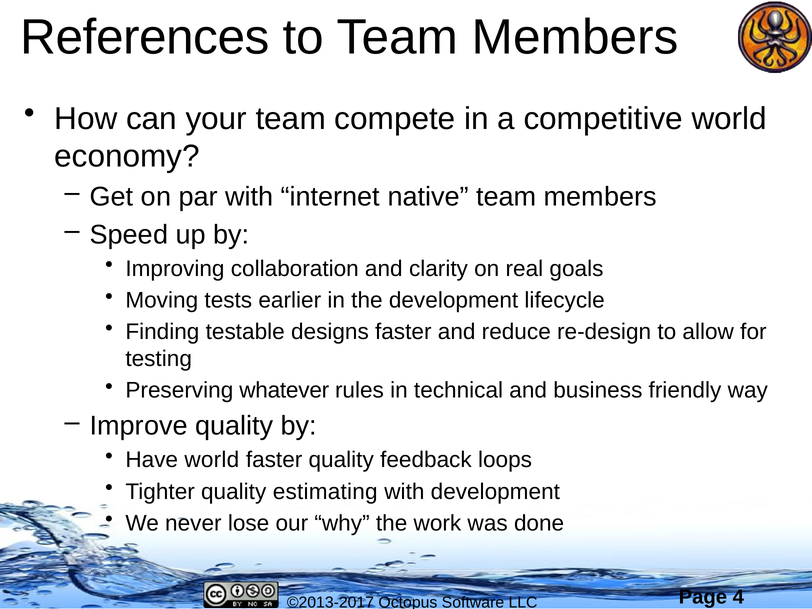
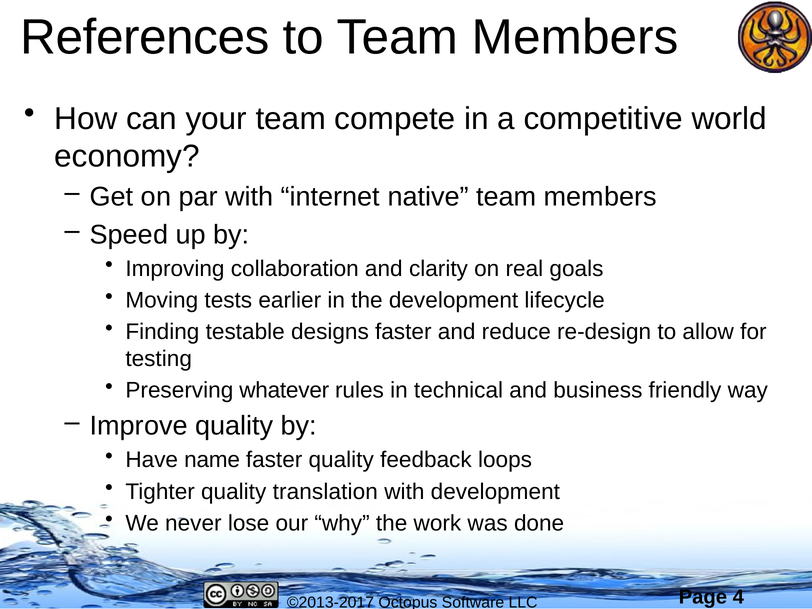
Have world: world -> name (212, 460)
estimating: estimating -> translation (325, 492)
